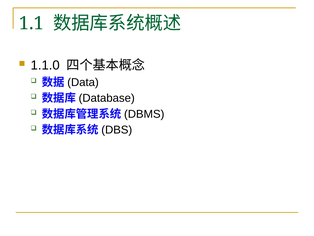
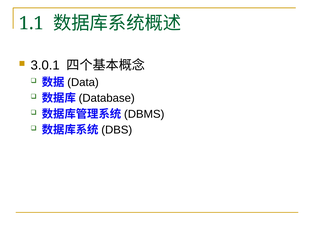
1.1.0: 1.1.0 -> 3.0.1 (45, 65)
